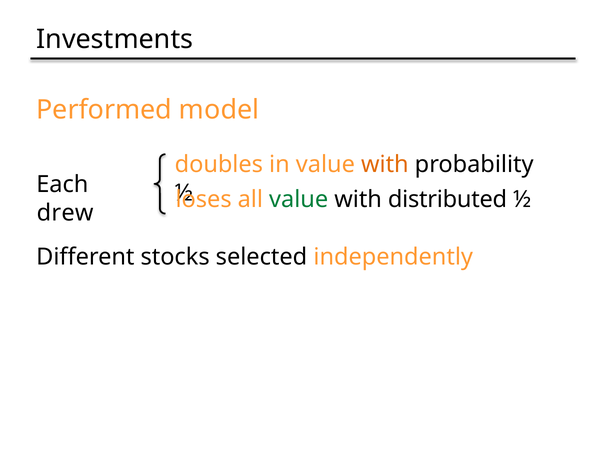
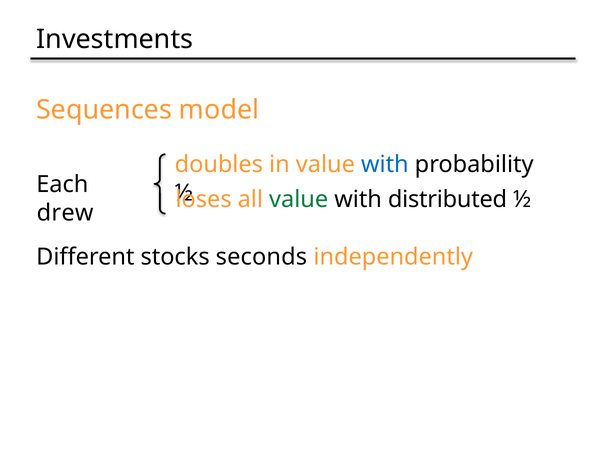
Performed: Performed -> Sequences (104, 110)
with colour: orange -> blue (385, 164)
selected: selected -> seconds (261, 257)
